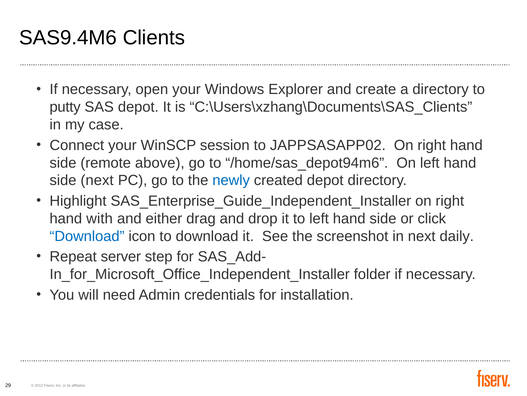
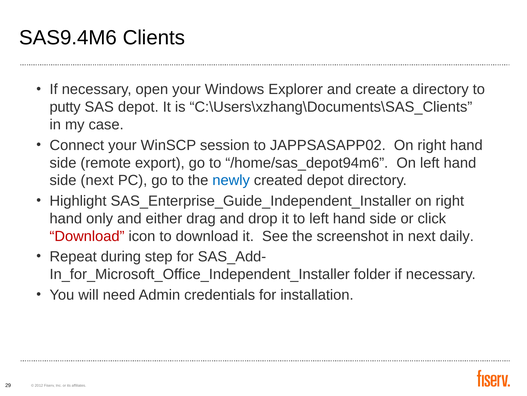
above: above -> export (160, 163)
with: with -> only (100, 218)
Download colour: blue -> red (87, 236)
server: server -> during (121, 256)
